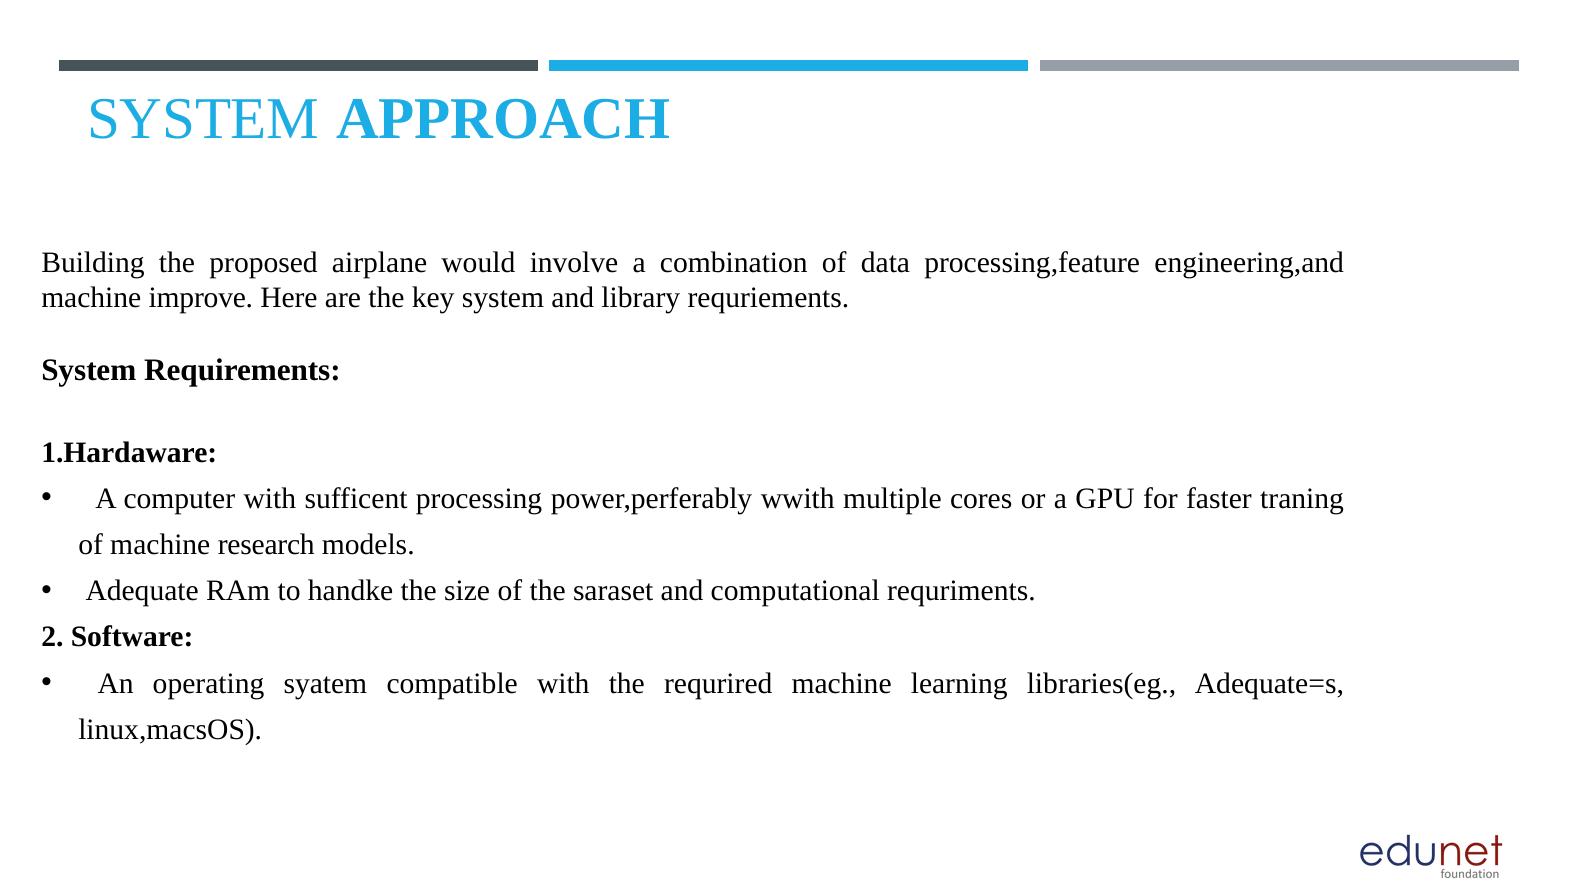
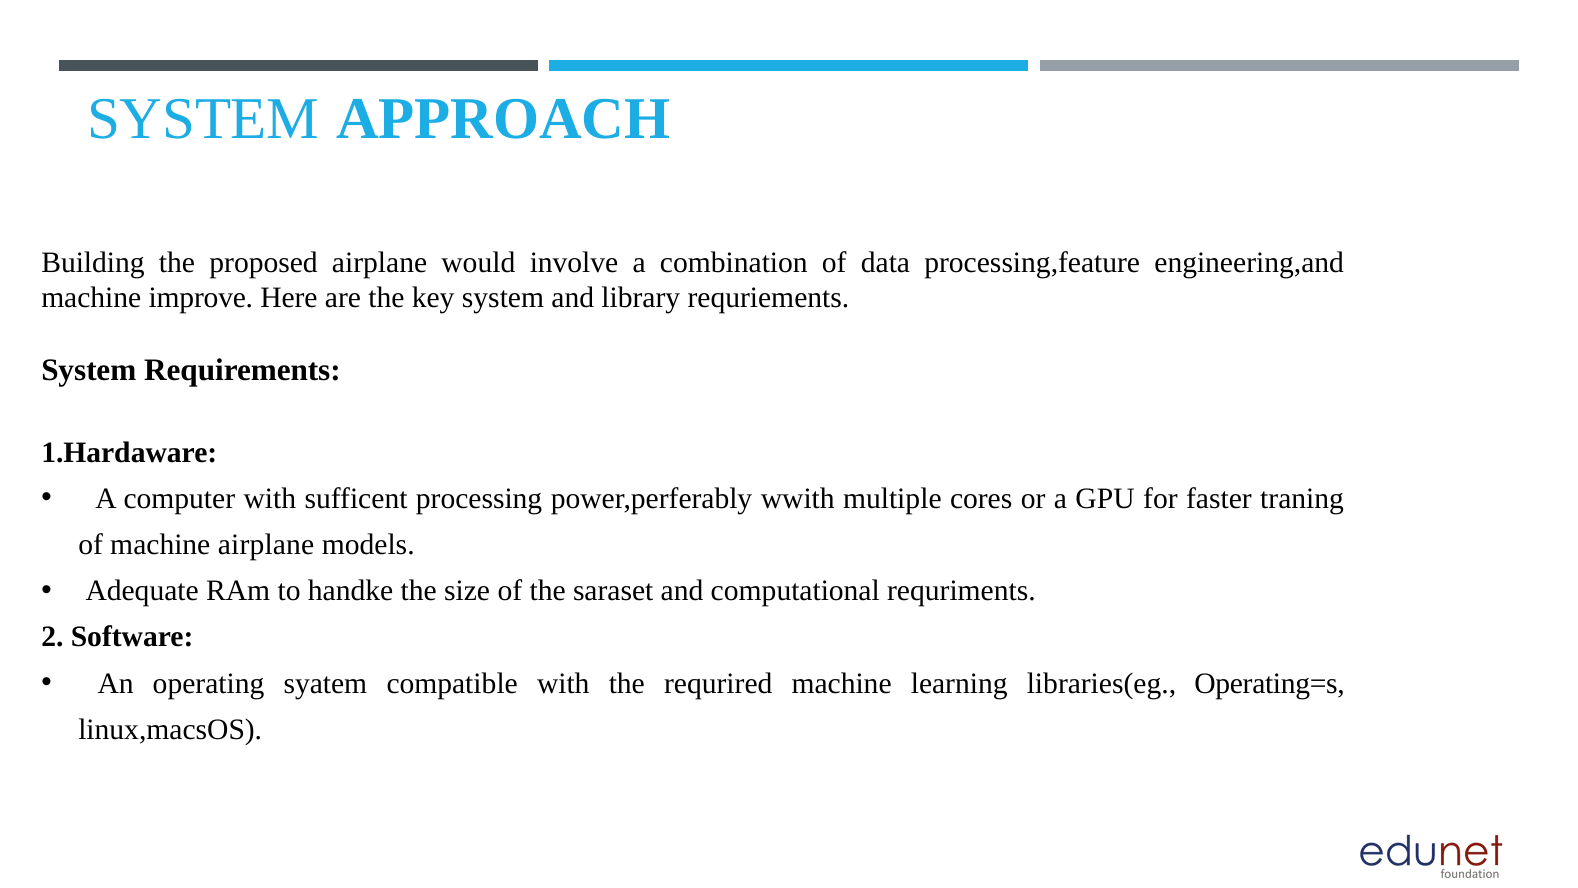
machine research: research -> airplane (266, 545)
Adequate=s: Adequate=s -> Operating=s (1270, 683)
